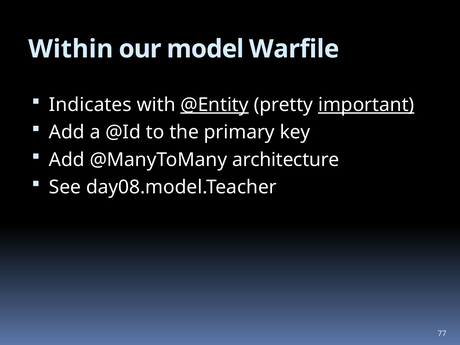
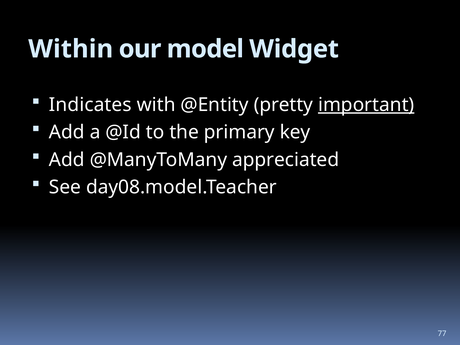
Warfile: Warfile -> Widget (294, 49)
@Entity underline: present -> none (215, 105)
architecture: architecture -> appreciated (286, 160)
